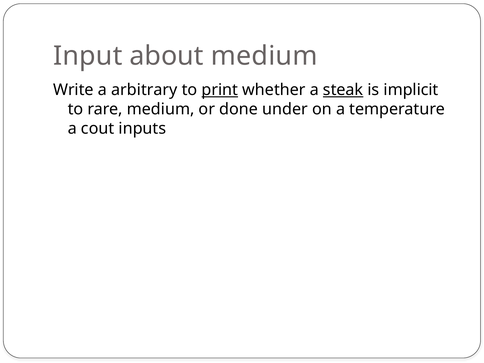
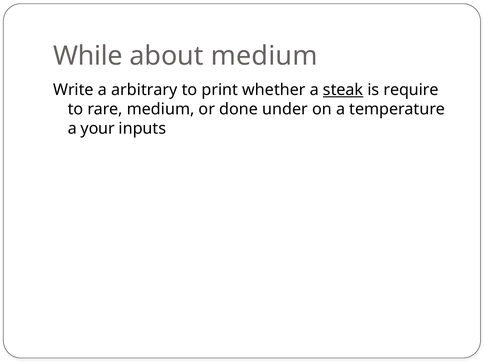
Input: Input -> While (88, 56)
print underline: present -> none (220, 90)
implicit: implicit -> require (411, 90)
cout: cout -> your (98, 129)
